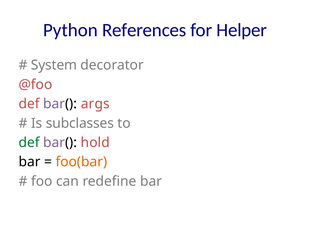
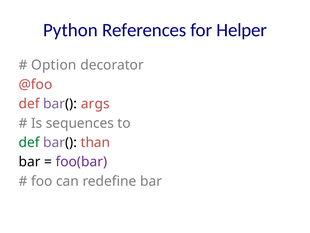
System: System -> Option (54, 65)
subclasses: subclasses -> sequences (80, 123)
hold: hold -> than (95, 142)
foo(bar colour: orange -> purple (81, 162)
